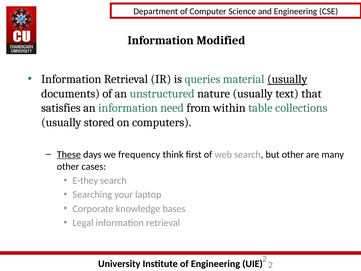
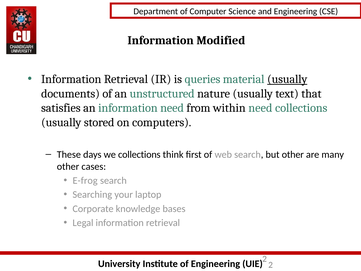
within table: table -> need (260, 108)
These underline: present -> none (69, 154)
we frequency: frequency -> collections (139, 154)
E-they: E-they -> E-frog (85, 180)
